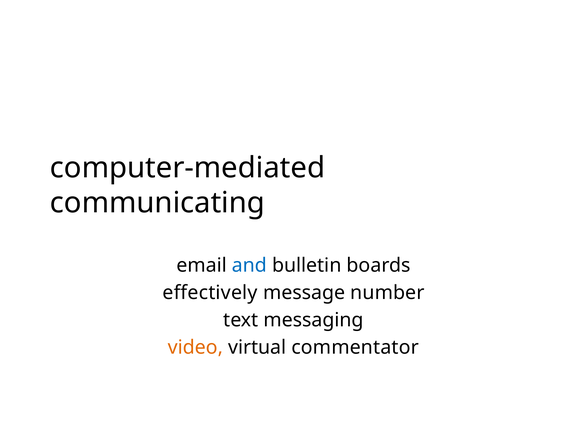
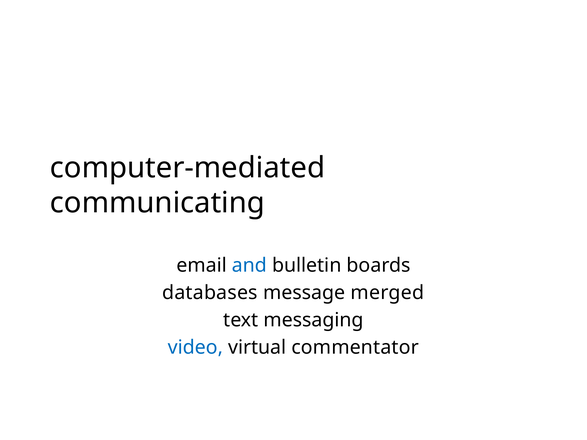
effectively: effectively -> databases (210, 293)
number: number -> merged (387, 293)
video colour: orange -> blue (195, 348)
